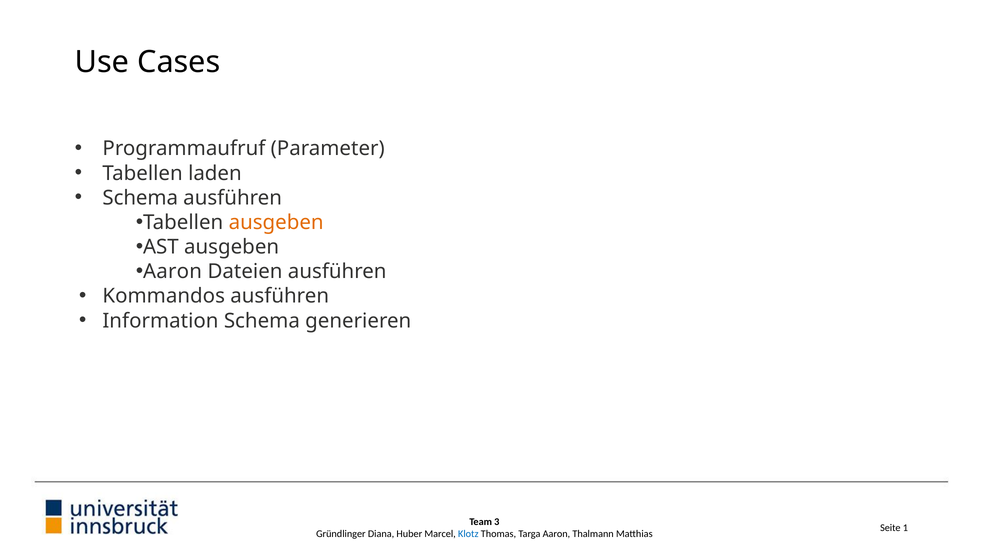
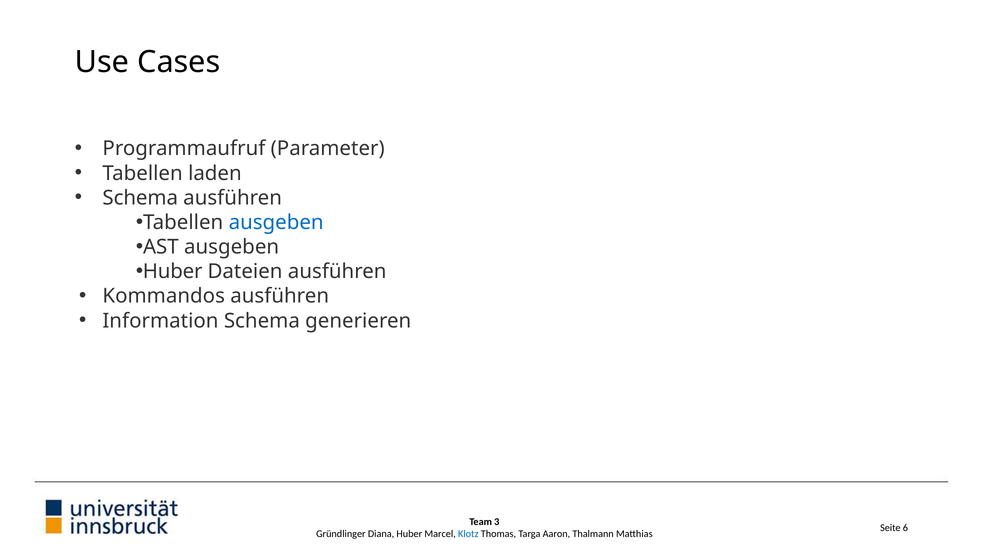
ausgeben colour: orange -> blue (276, 222)
Aaron: Aaron -> Huber (173, 272)
1: 1 -> 6 (905, 528)
